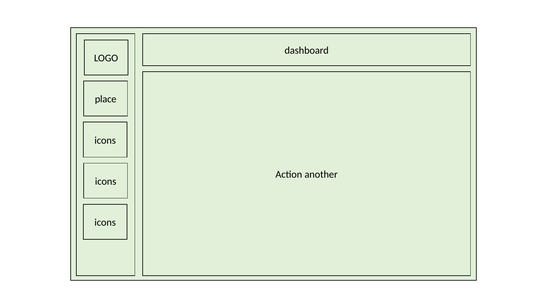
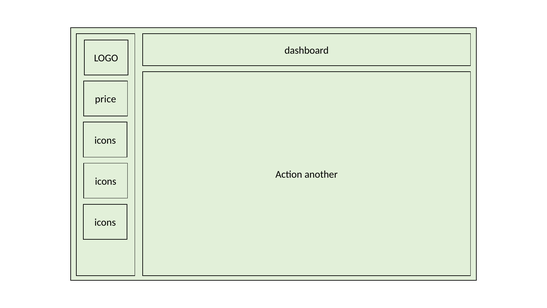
place: place -> price (106, 99)
